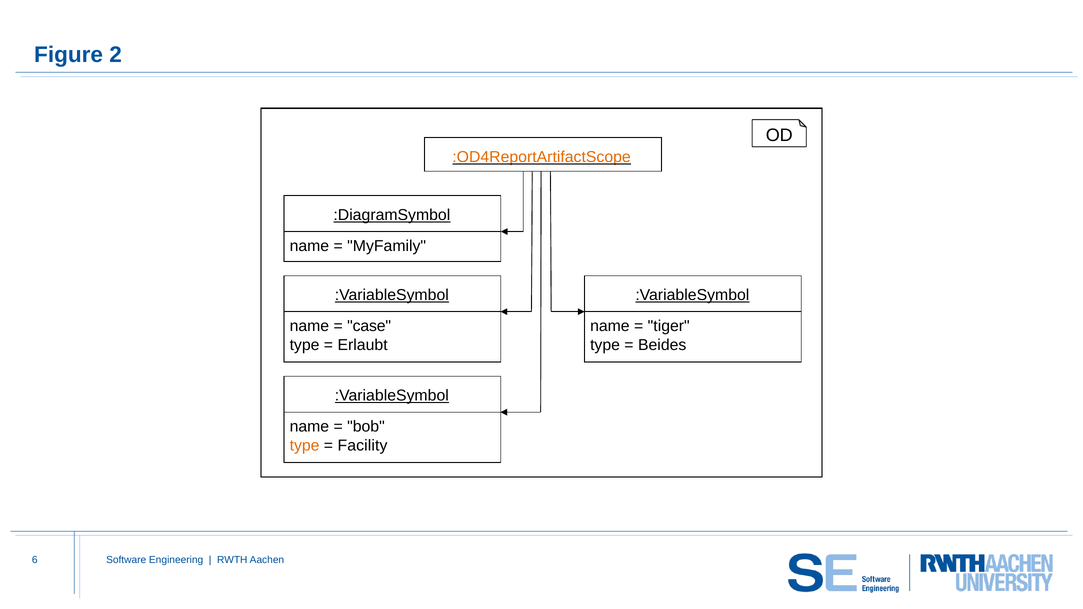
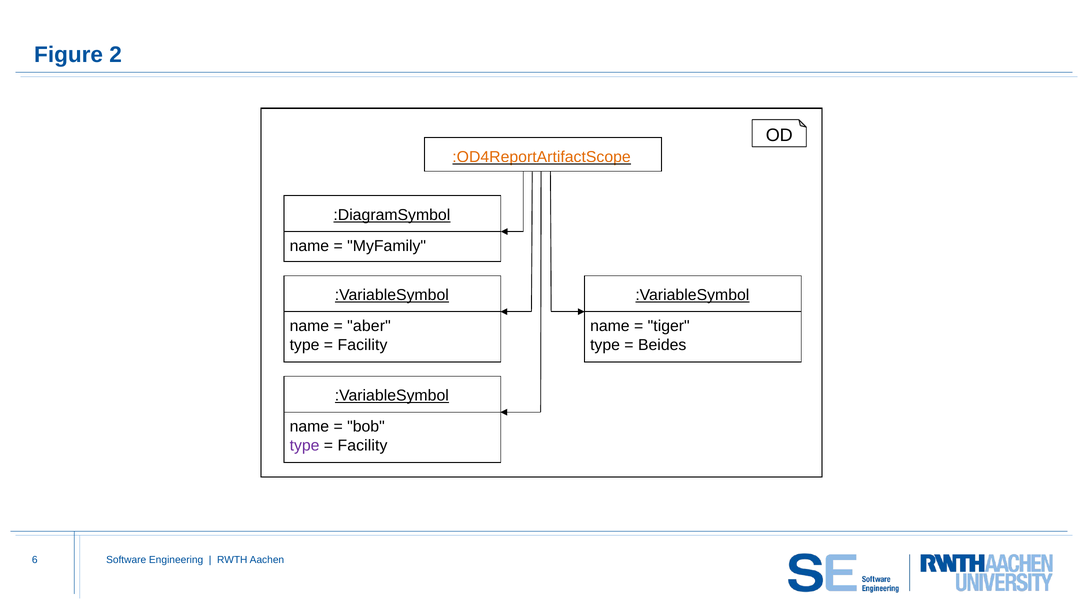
case: case -> aber (369, 326)
Erlaubt: Erlaubt -> Facility (363, 345)
type colour: orange -> purple (305, 446)
